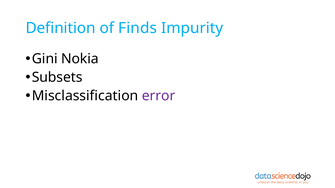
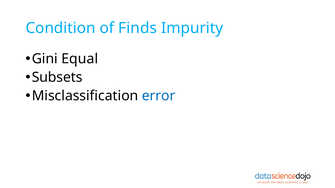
Definition: Definition -> Condition (61, 28)
Nokia: Nokia -> Equal (80, 59)
error colour: purple -> blue (159, 96)
